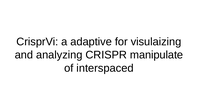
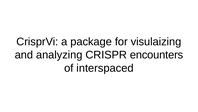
adaptive: adaptive -> package (91, 41)
manipulate: manipulate -> encounters (157, 55)
